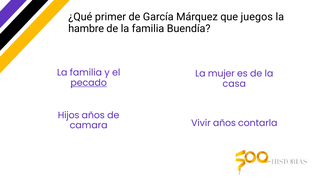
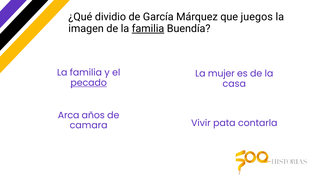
primer: primer -> dividio (110, 17)
hambre: hambre -> imagen (86, 28)
familia underline: none -> present (148, 28)
Hijos: Hijos -> Arca (69, 115)
Vivir años: años -> pata (224, 123)
